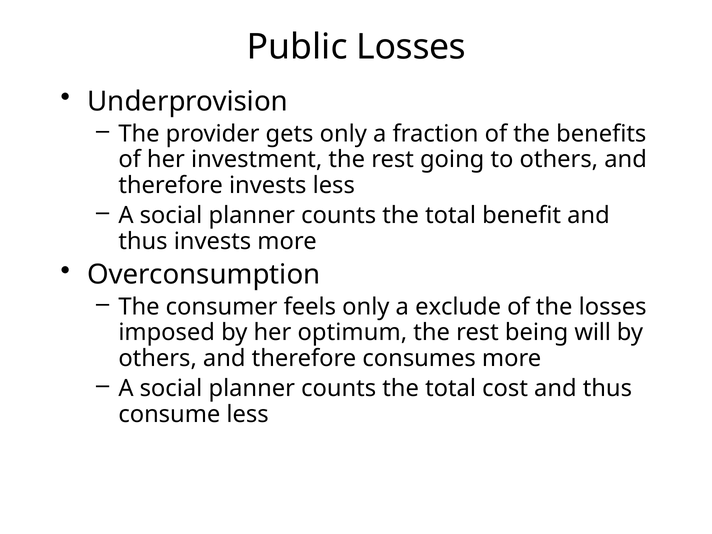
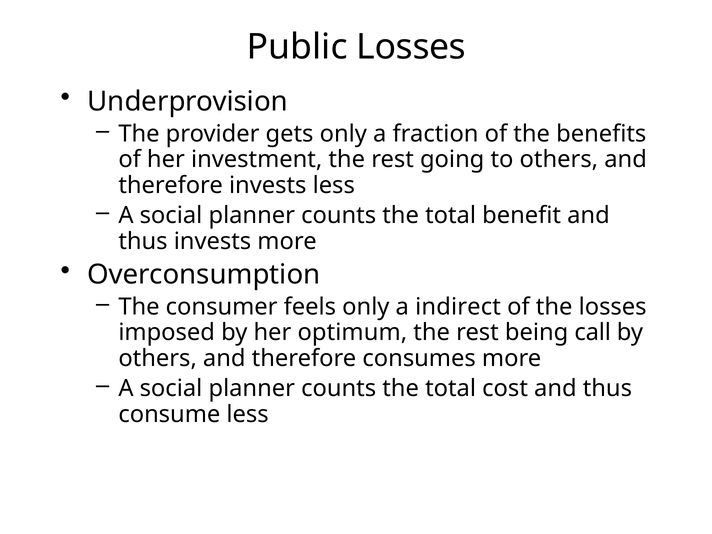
exclude: exclude -> indirect (458, 307)
will: will -> call (593, 333)
